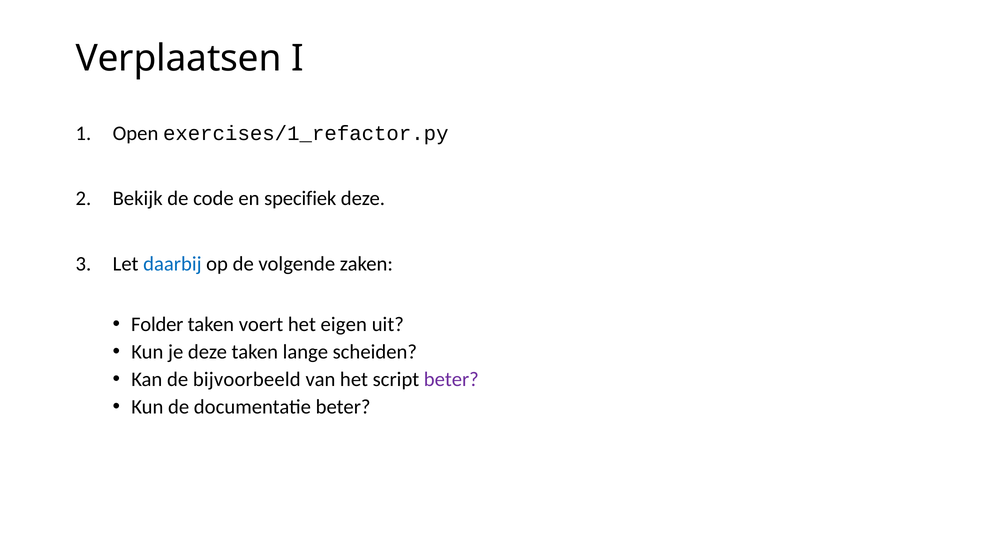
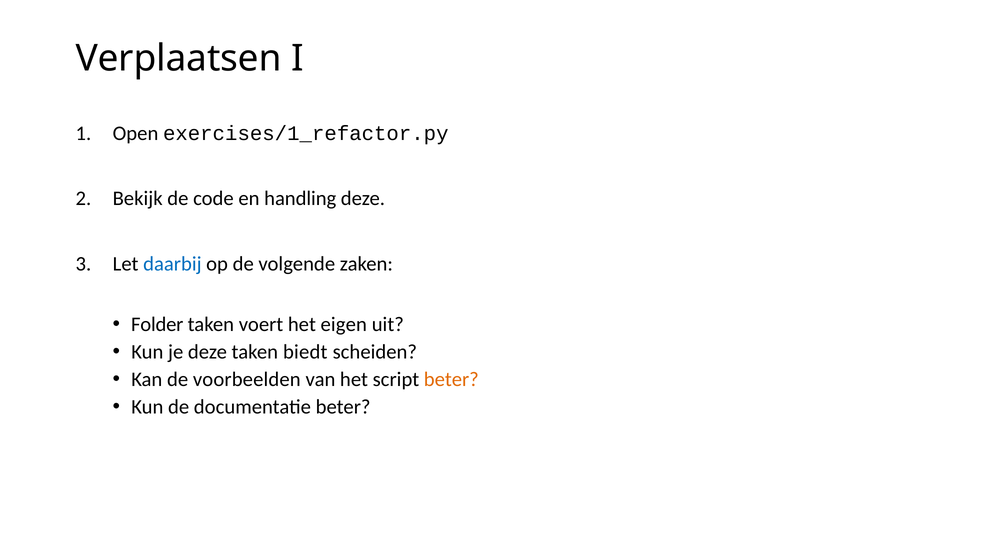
specifiek: specifiek -> handling (300, 198)
lange: lange -> biedt (305, 351)
bijvoorbeeld: bijvoorbeeld -> voorbeelden (247, 379)
beter colour: purple -> orange (451, 379)
